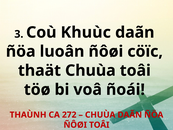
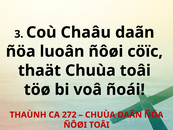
Khuùc: Khuùc -> Chaâu (86, 32)
